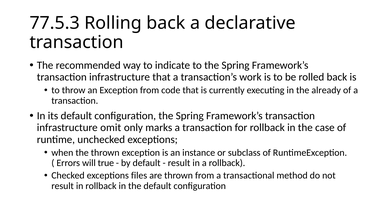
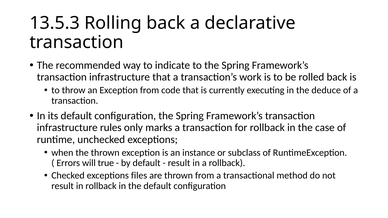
77.5.3: 77.5.3 -> 13.5.3 (55, 23)
already: already -> deduce (326, 90)
omit: omit -> rules (111, 128)
